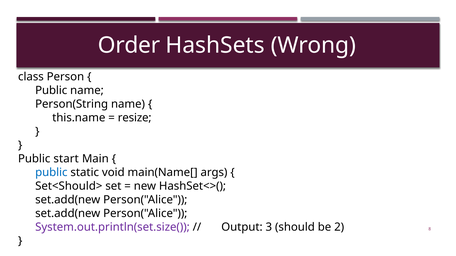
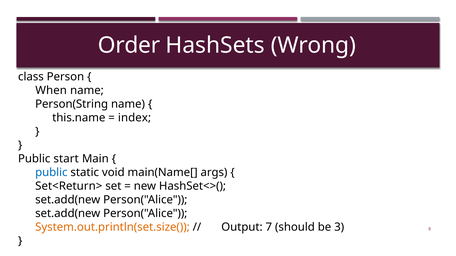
Public: Public -> When (51, 91)
resize: resize -> index (135, 118)
Set<Should>: Set<Should> -> Set<Return> (69, 186)
System.out.println(set.size( colour: purple -> orange (112, 227)
3: 3 -> 7 (269, 227)
2: 2 -> 3 (339, 227)
